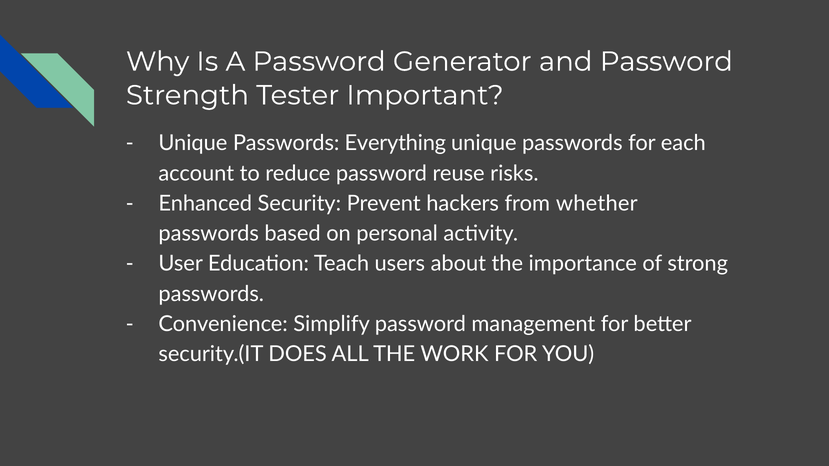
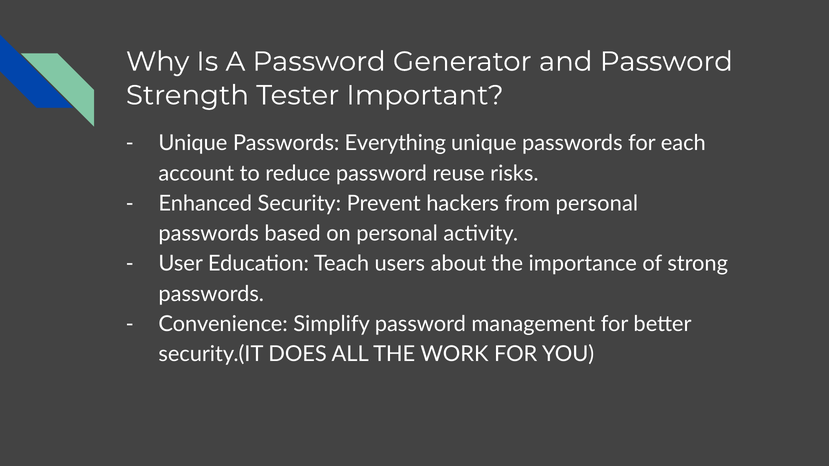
from whether: whether -> personal (597, 204)
